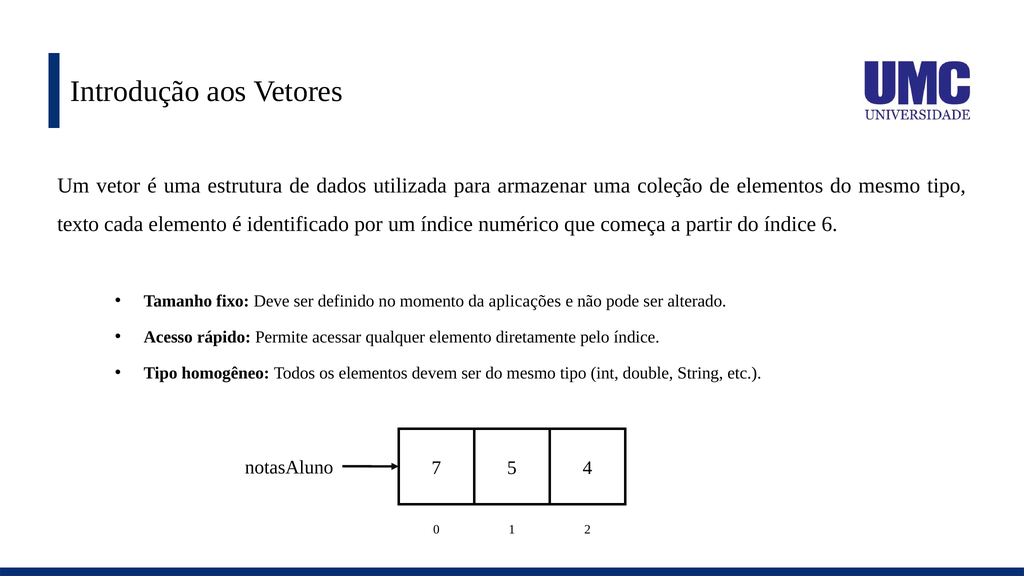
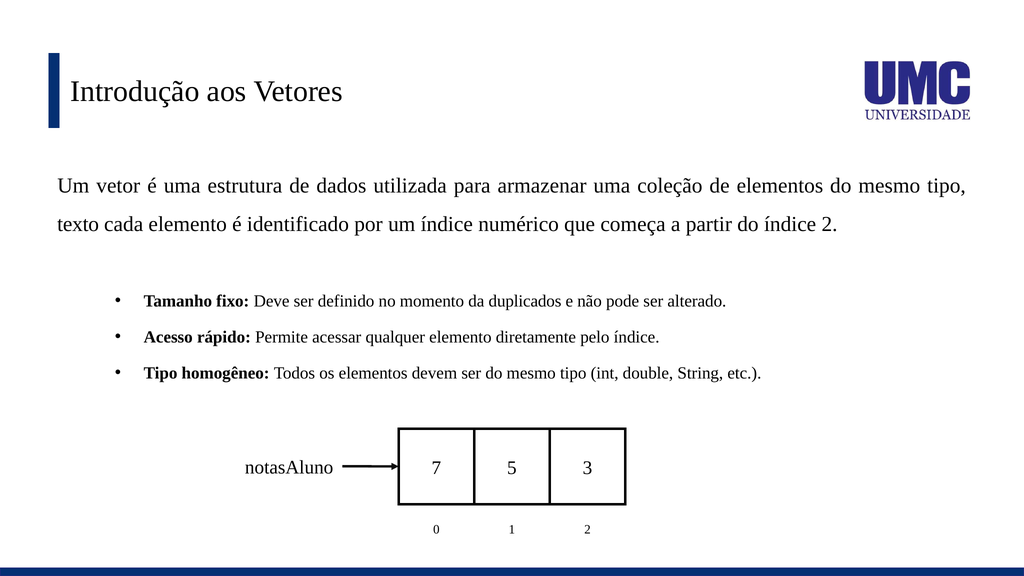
índice 6: 6 -> 2 (830, 224)
aplicações: aplicações -> duplicados (525, 301)
4: 4 -> 3 (588, 468)
